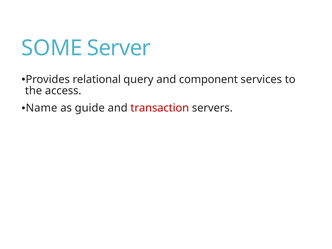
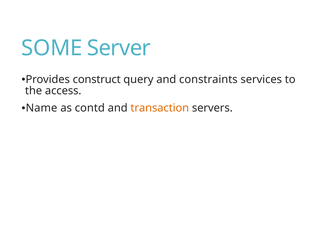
relational: relational -> construct (97, 79)
component: component -> constraints (208, 79)
guide: guide -> contd (90, 108)
transaction colour: red -> orange (160, 108)
